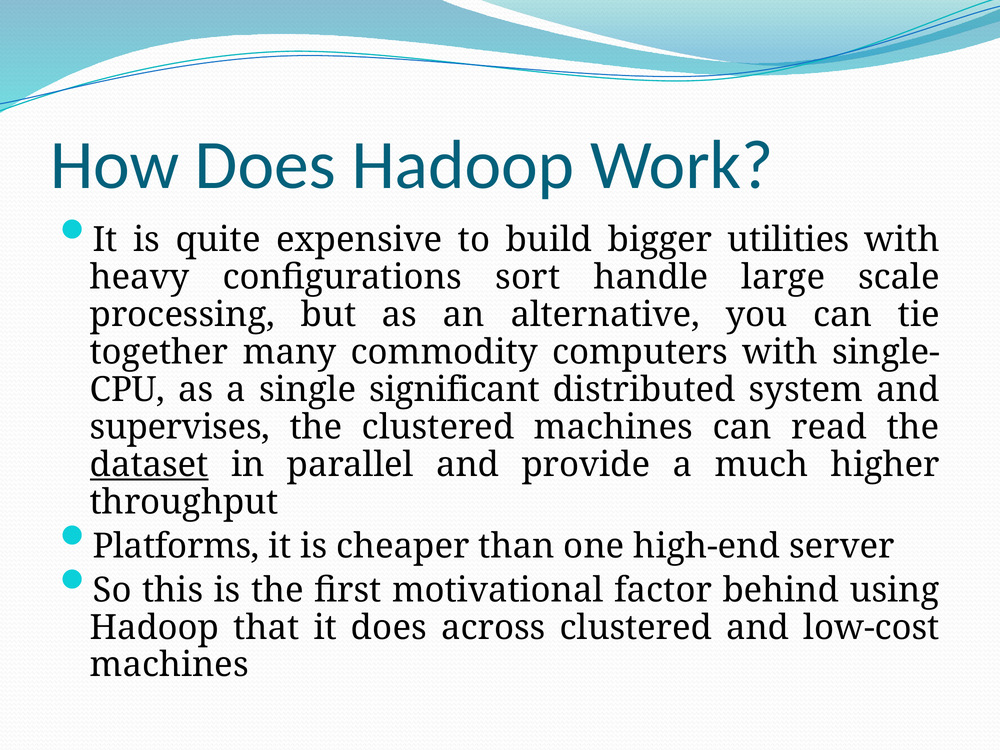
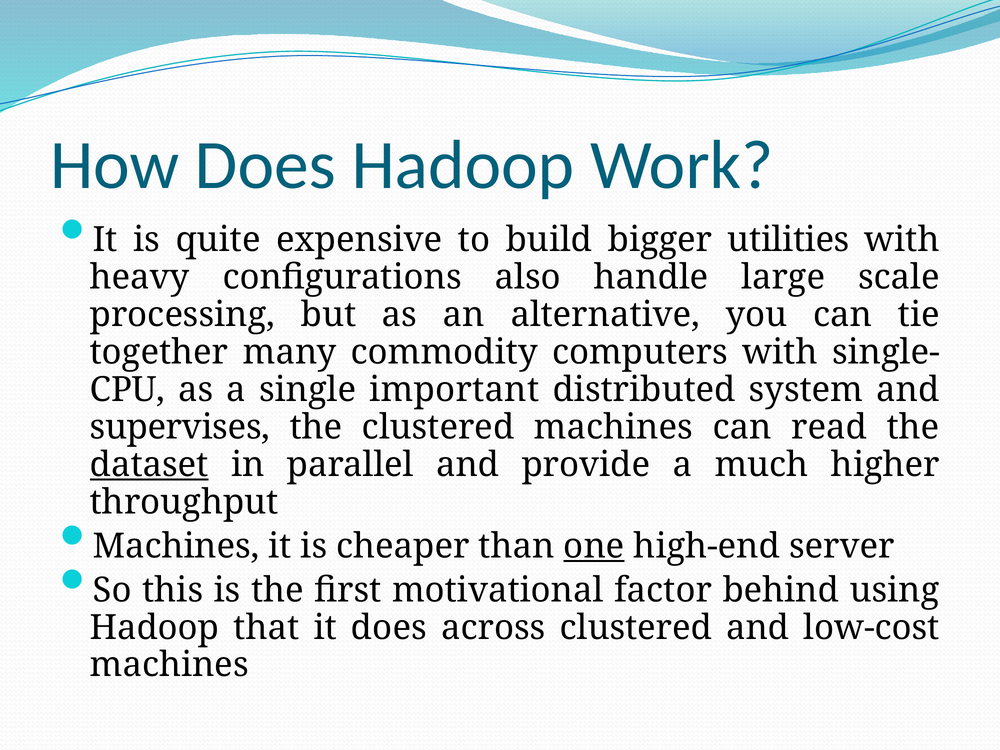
sort: sort -> also (528, 277)
significant: significant -> important (454, 390)
Platforms: Platforms -> Machines (176, 546)
one underline: none -> present (594, 546)
